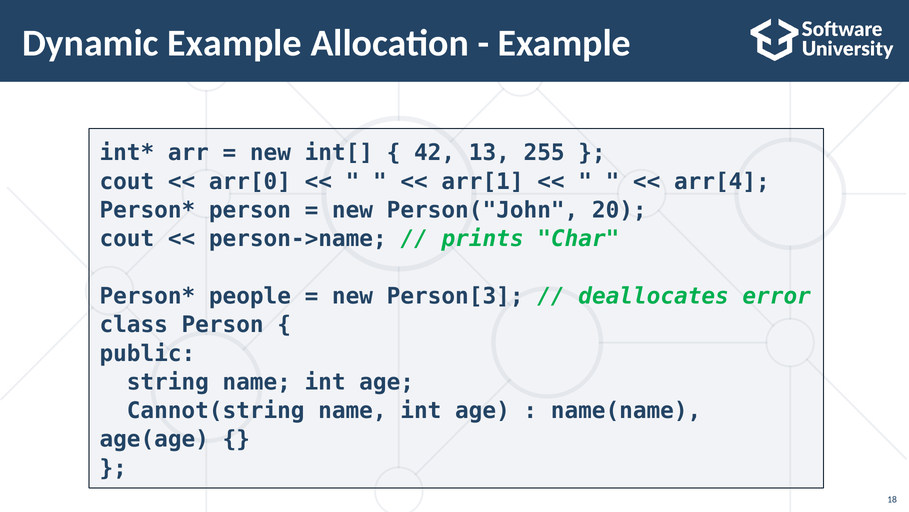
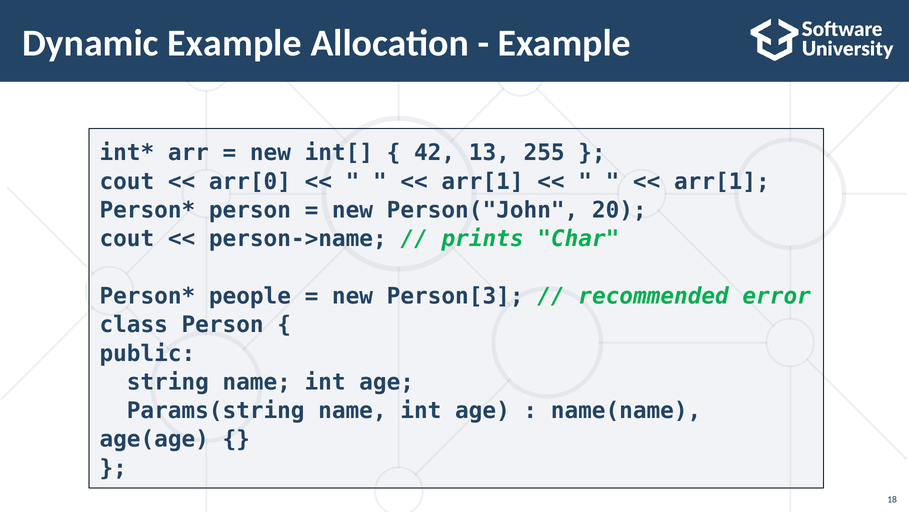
arr[4: arr[4 -> arr[1 (722, 181)
deallocates: deallocates -> recommended (654, 296)
Cannot(string: Cannot(string -> Params(string (216, 410)
